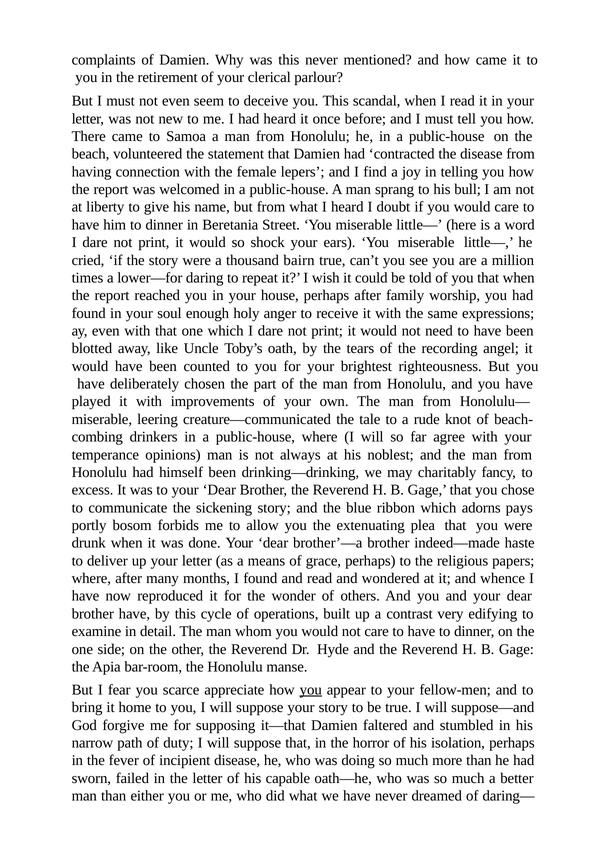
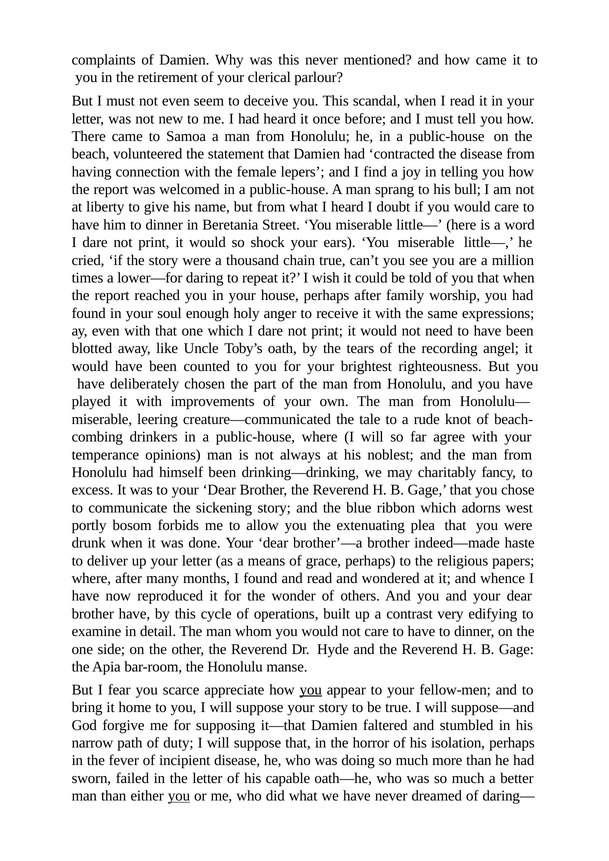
bairn: bairn -> chain (299, 260)
pays: pays -> west (519, 508)
you underline: none -> present (179, 797)
